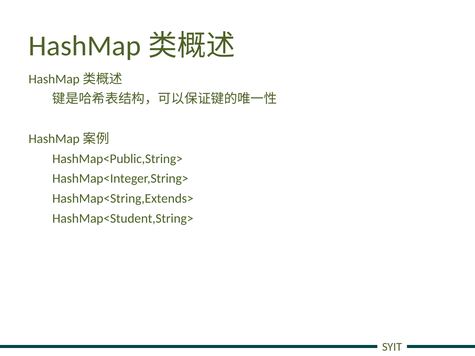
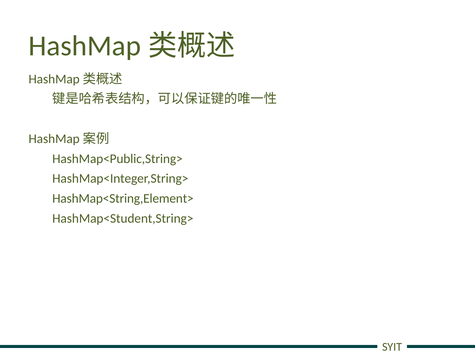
HashMap<String,Extends>: HashMap<String,Extends> -> HashMap<String,Element> (123, 199)
